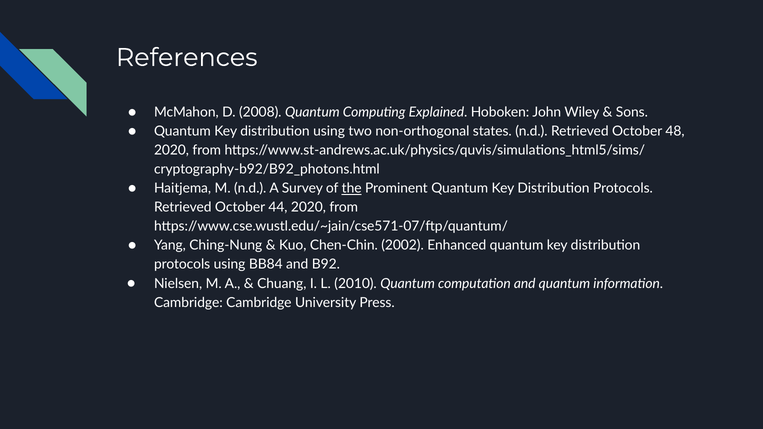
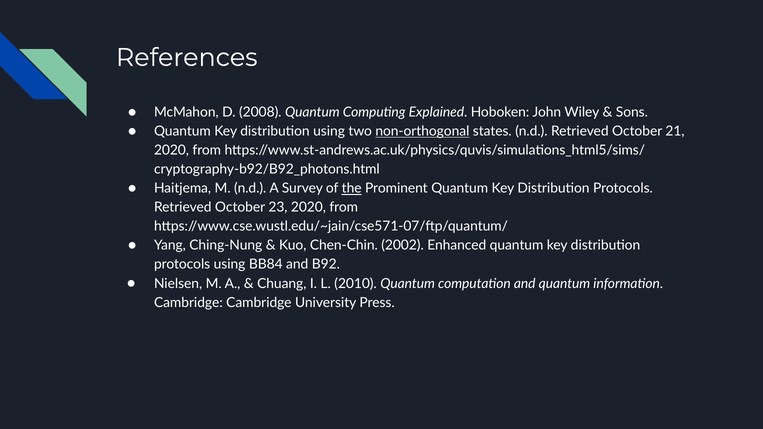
non-orthogonal underline: none -> present (422, 131)
48: 48 -> 21 (675, 131)
44: 44 -> 23 (278, 208)
